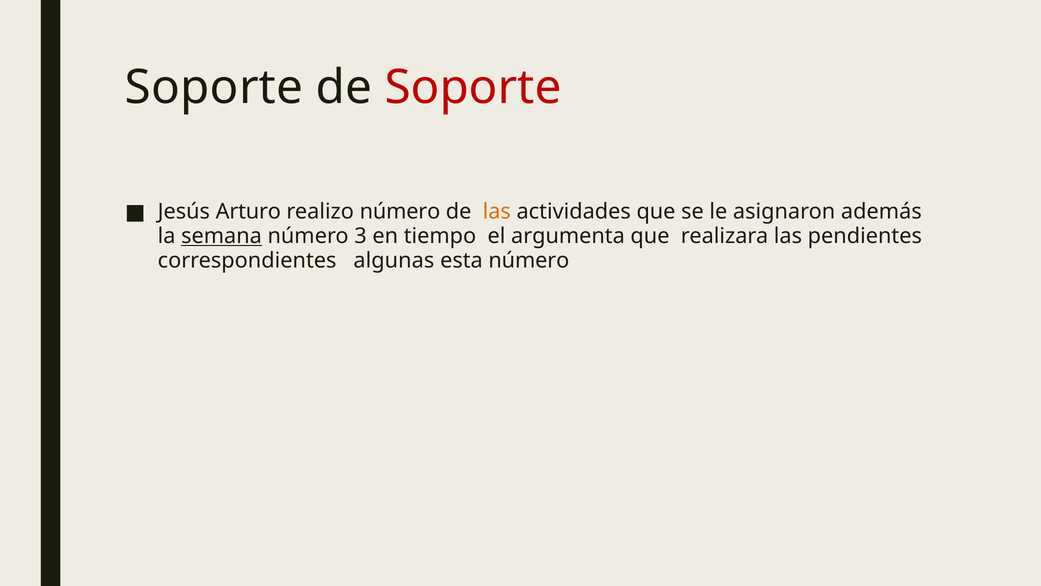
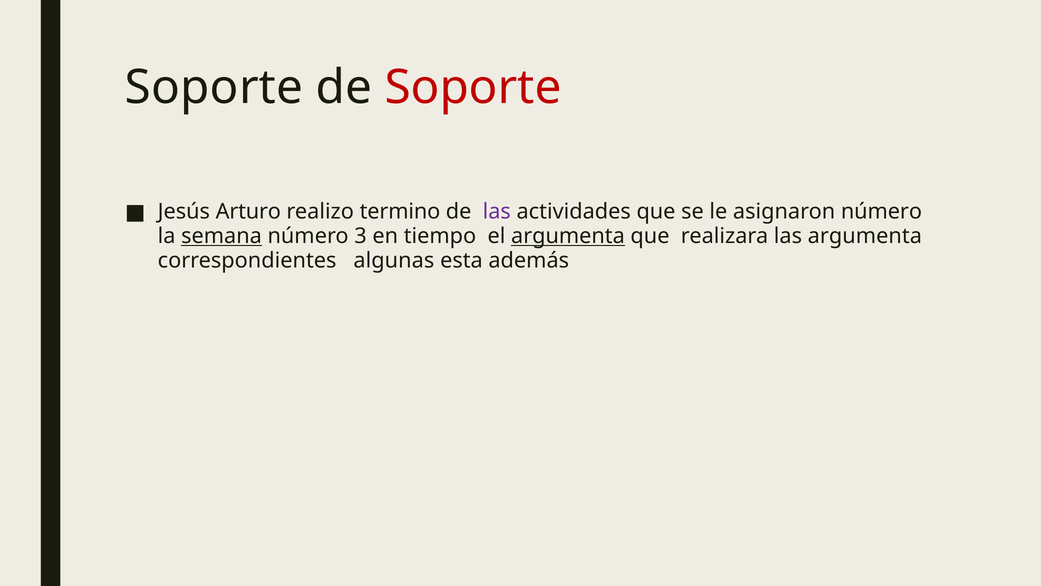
realizo número: número -> termino (400, 212)
las colour: orange -> purple (497, 212)
asignaron además: además -> número (881, 212)
argumenta underline: none -> present (568, 236)
las pendientes: pendientes -> argumenta (865, 236)
esta número: número -> además (529, 260)
